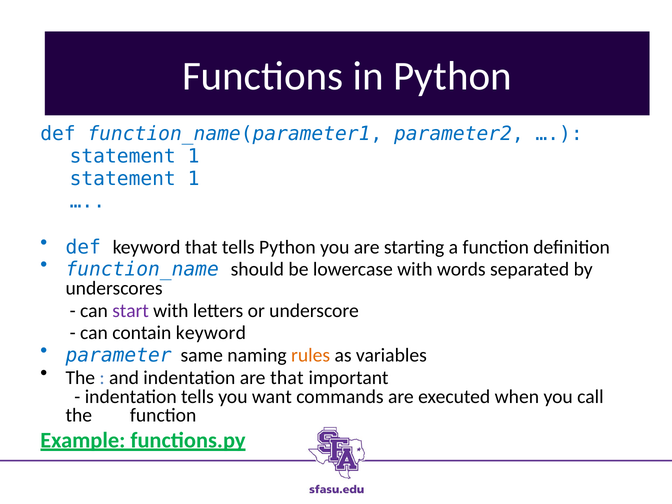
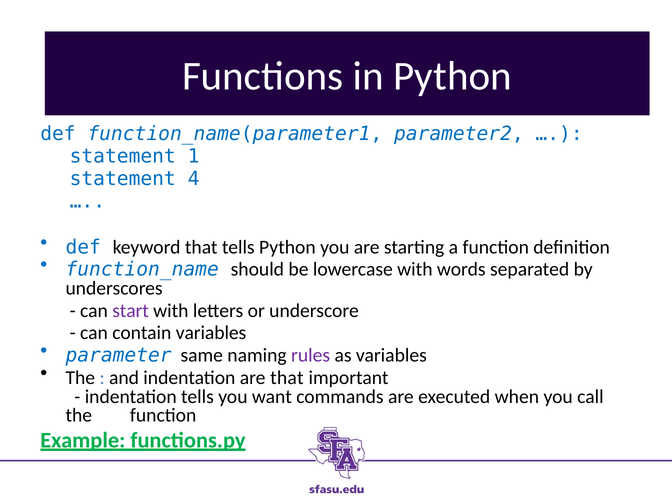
1: 1 -> 4 (194, 179)
contain keyword: keyword -> variables (211, 333)
rules colour: orange -> purple (311, 355)
